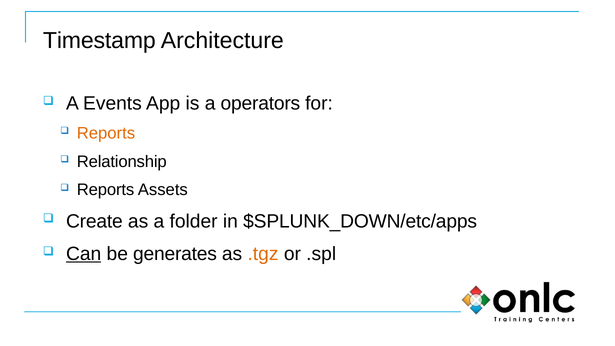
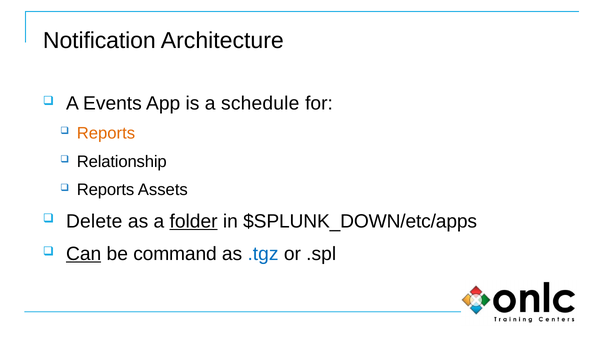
Timestamp: Timestamp -> Notification (99, 41)
operators: operators -> schedule (260, 104)
Create: Create -> Delete (94, 221)
folder underline: none -> present (194, 221)
generates: generates -> command (175, 254)
.tgz colour: orange -> blue (263, 254)
